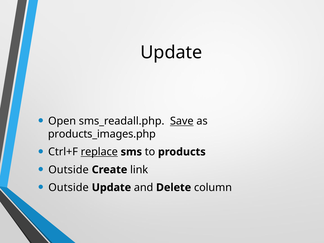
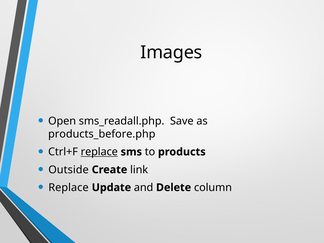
Update: Update -> Images (171, 53)
Save underline: present -> none (182, 121)
products_images.php: products_images.php -> products_before.php (102, 134)
Outside: Outside -> Replace (68, 188)
